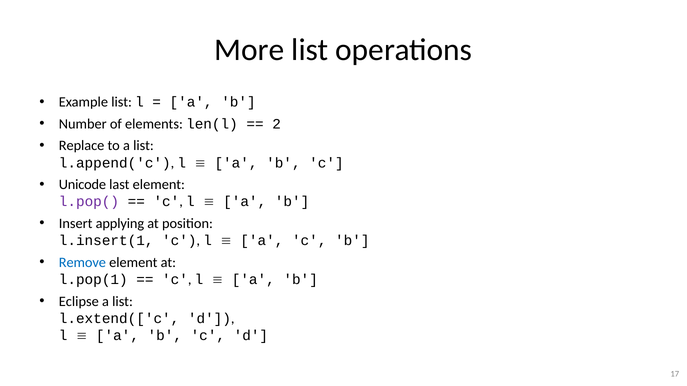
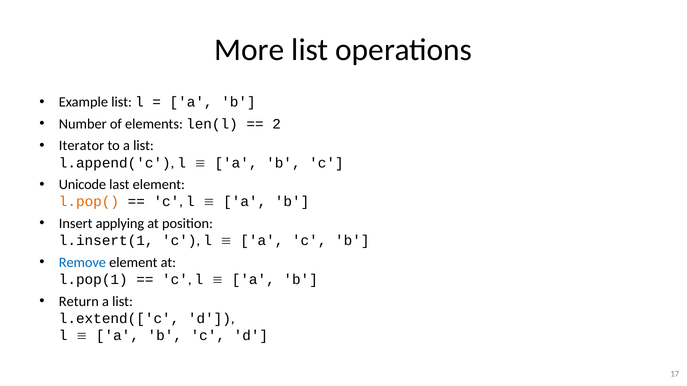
Replace: Replace -> Iterator (82, 146)
l.pop( colour: purple -> orange (89, 202)
Eclipse: Eclipse -> Return (79, 302)
